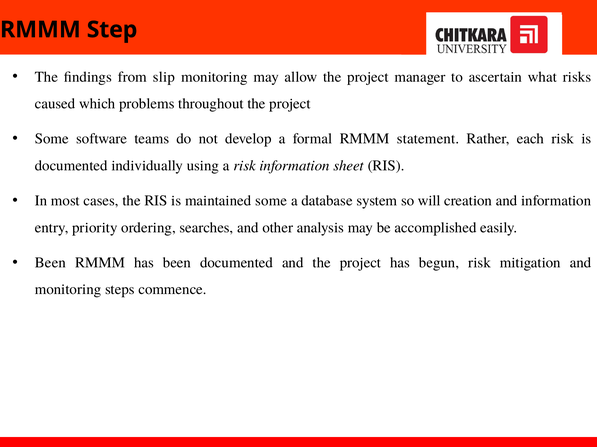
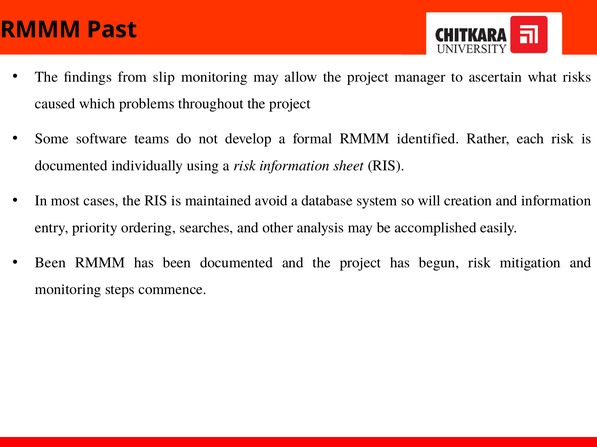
Step: Step -> Past (112, 30)
statement: statement -> identified (428, 139)
maintained some: some -> avoid (271, 201)
